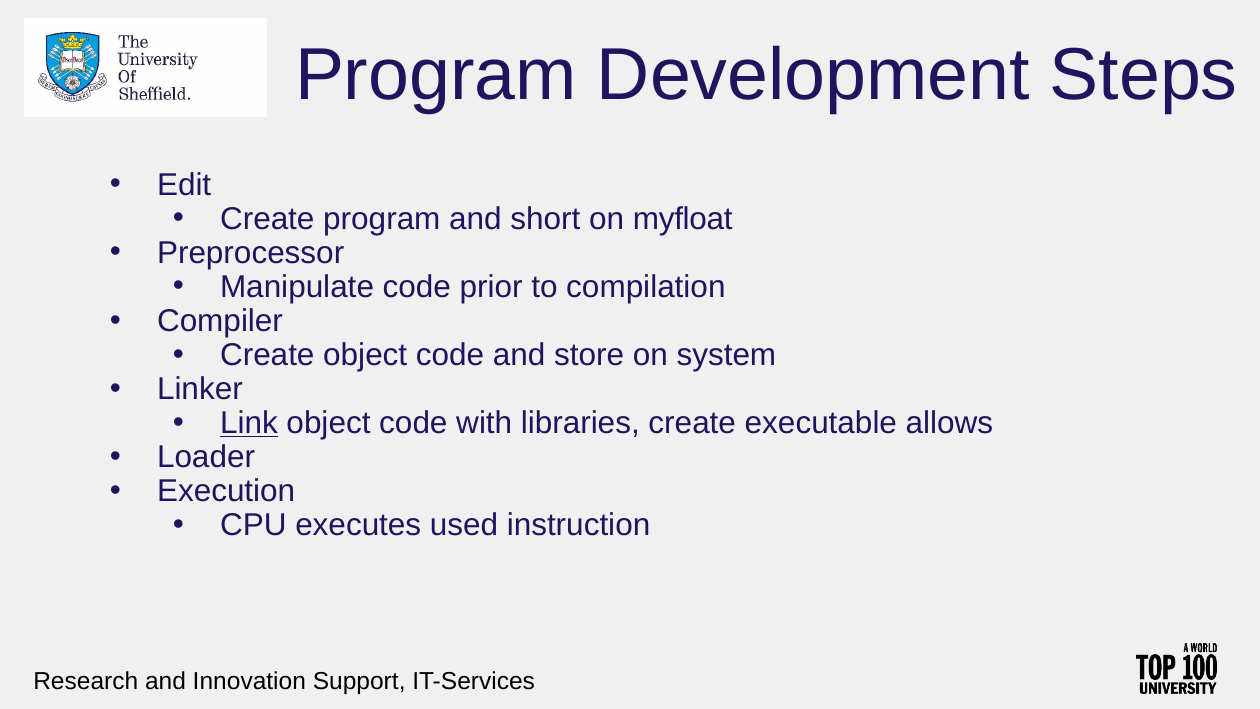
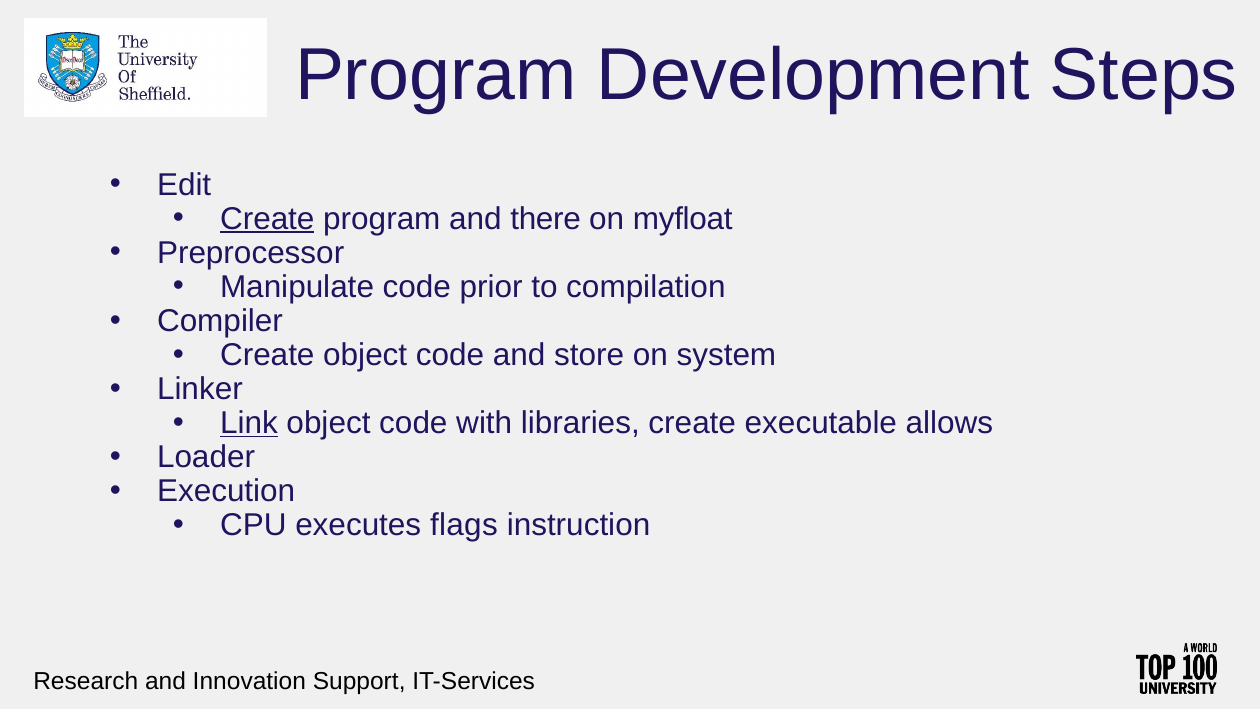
Create underline: none -> present (267, 219)
short: short -> there (546, 219)
used: used -> flags (464, 525)
